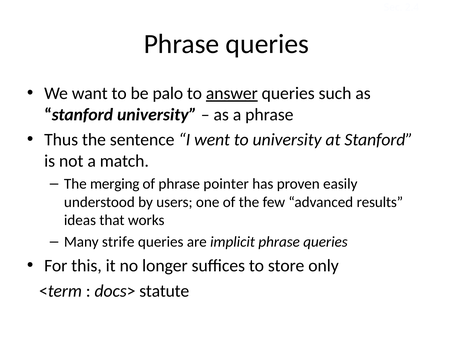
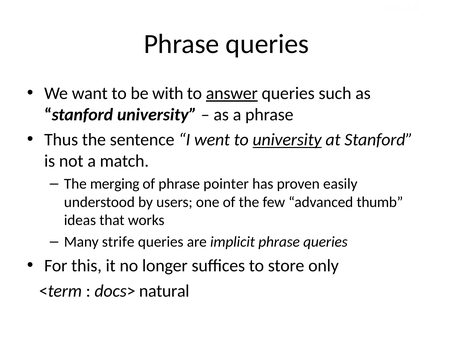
palo: palo -> with (168, 93)
university underline: none -> present (287, 140)
results: results -> thumb (380, 202)
statute: statute -> natural (164, 291)
